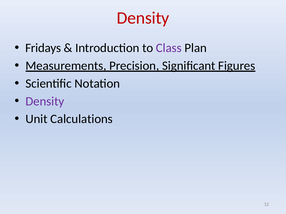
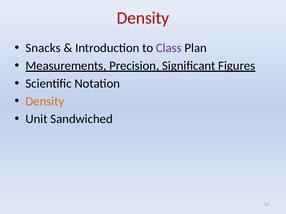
Fridays: Fridays -> Snacks (43, 48)
Density colour: purple -> orange (45, 101)
Calculations: Calculations -> Sandwiched (82, 119)
